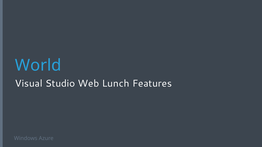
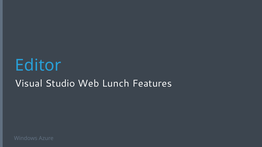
World: World -> Editor (38, 65)
